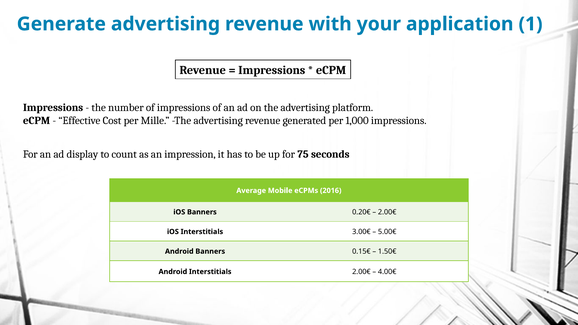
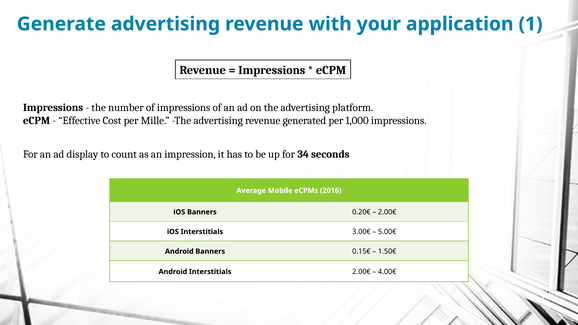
75: 75 -> 34 (303, 154)
